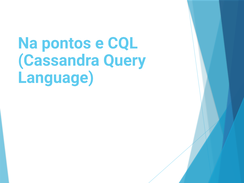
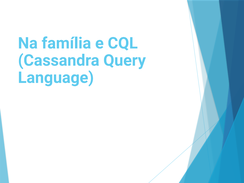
pontos: pontos -> família (66, 43)
